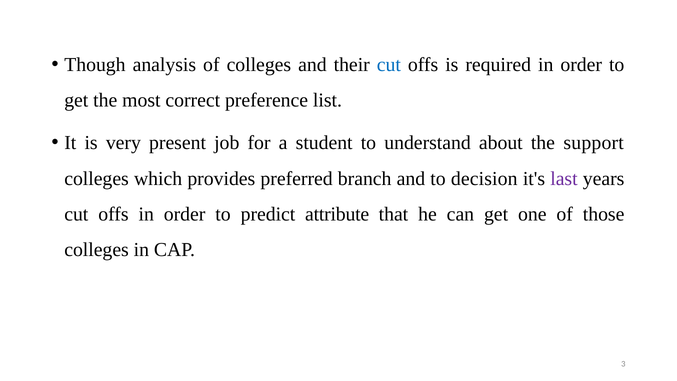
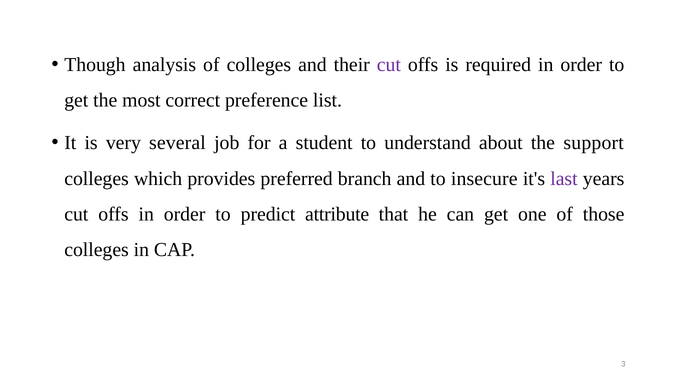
cut colour: blue -> purple (389, 65)
present: present -> several (177, 143)
decision: decision -> insecure (484, 178)
